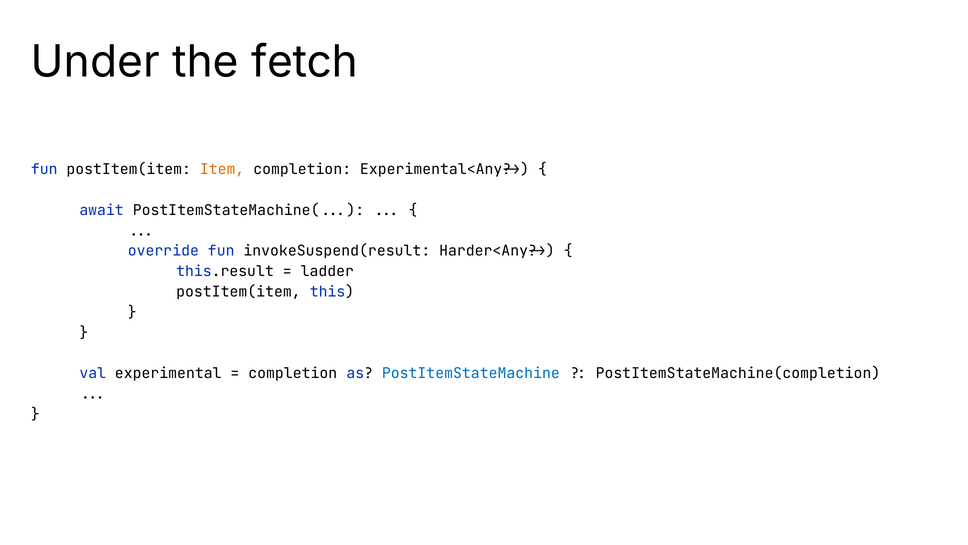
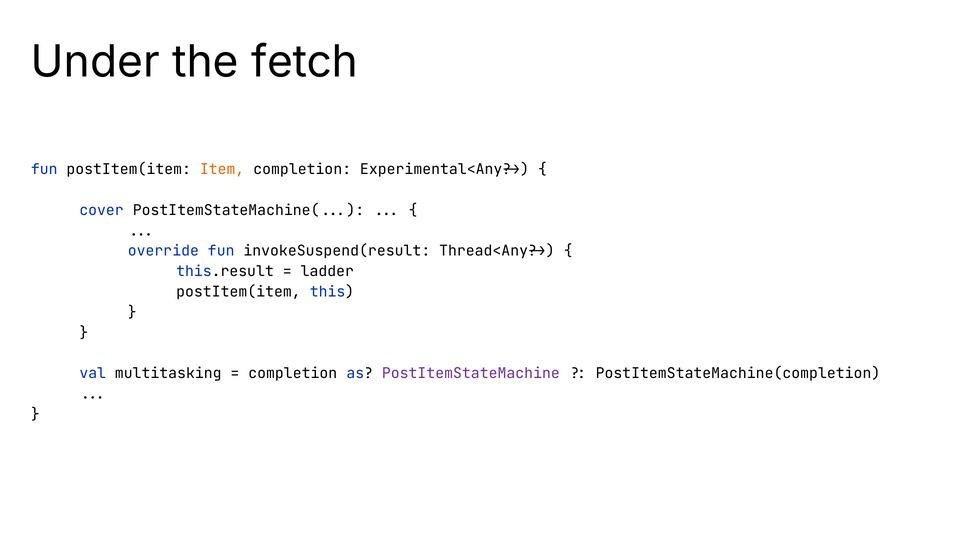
await: await -> cover (102, 210)
Harder<Any?>: Harder<Any?> -> Thread<Any?> (497, 251)
experimental: experimental -> multitasking (168, 373)
PostItemStateMachine colour: blue -> purple (471, 373)
